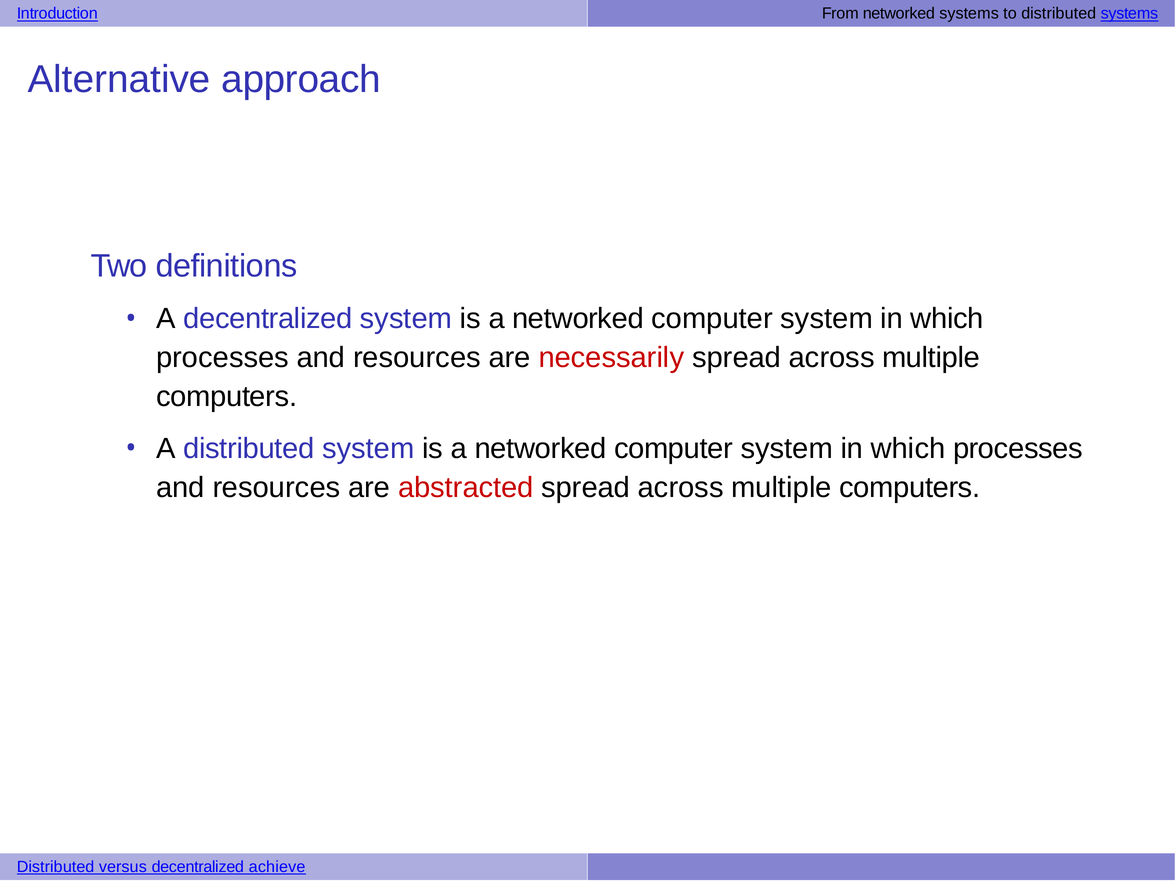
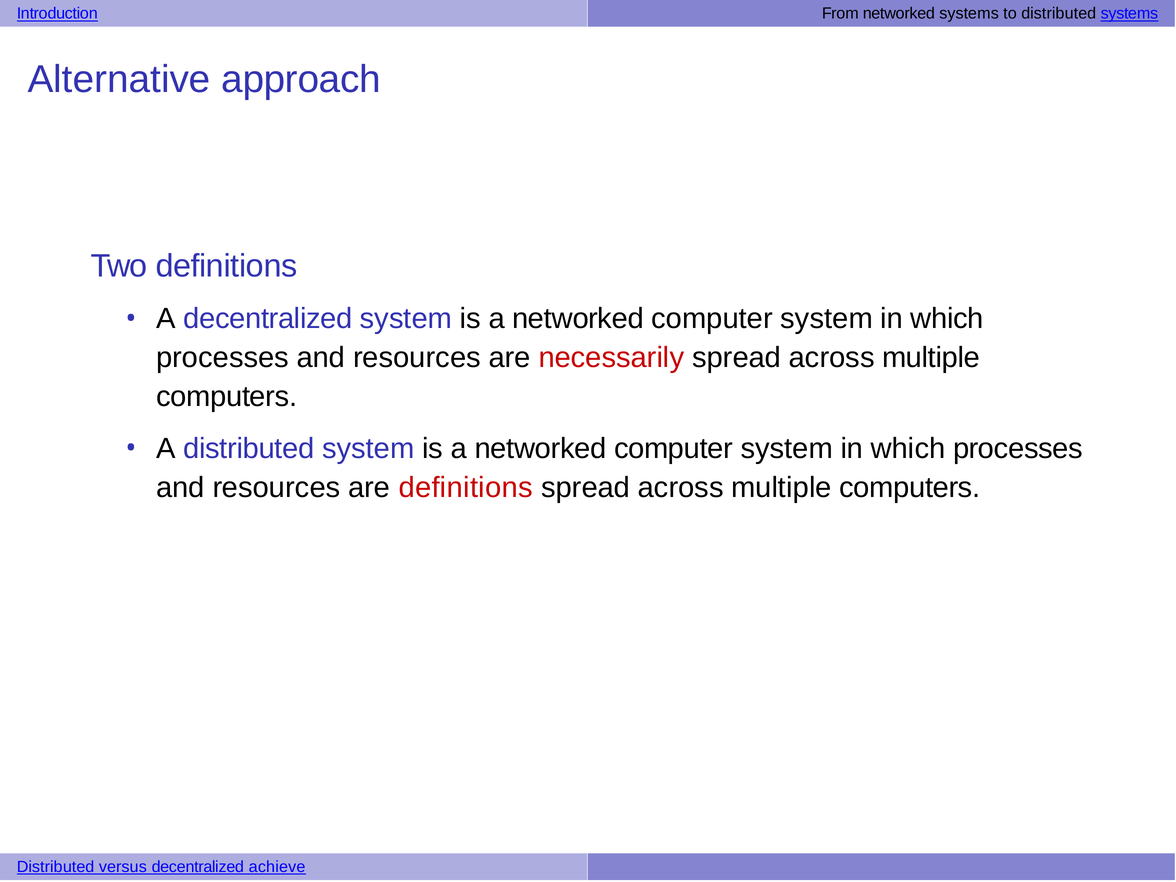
are abstracted: abstracted -> definitions (466, 488)
